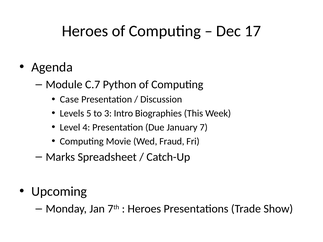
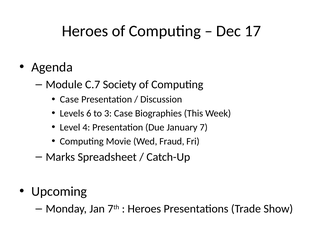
Python: Python -> Society (120, 85)
5: 5 -> 6 (89, 114)
3 Intro: Intro -> Case (123, 114)
